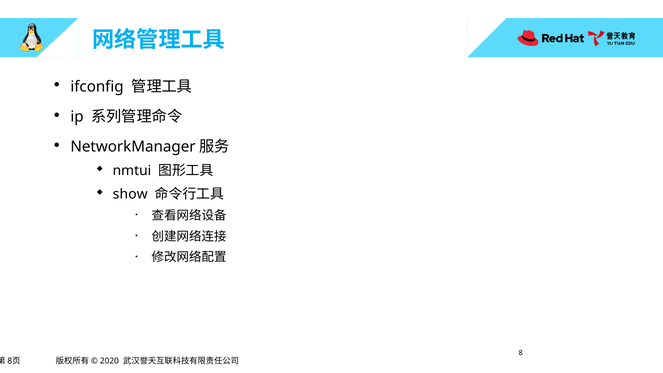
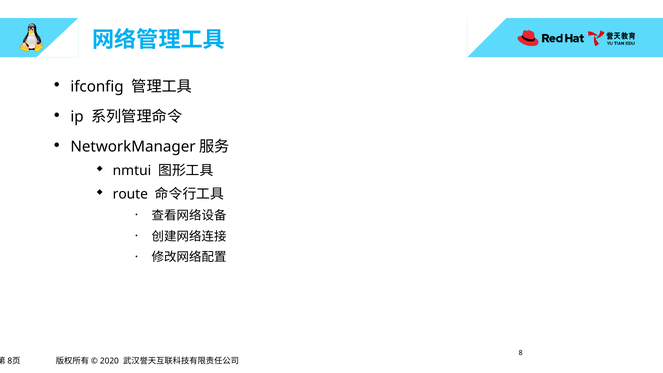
show: show -> route (130, 194)
